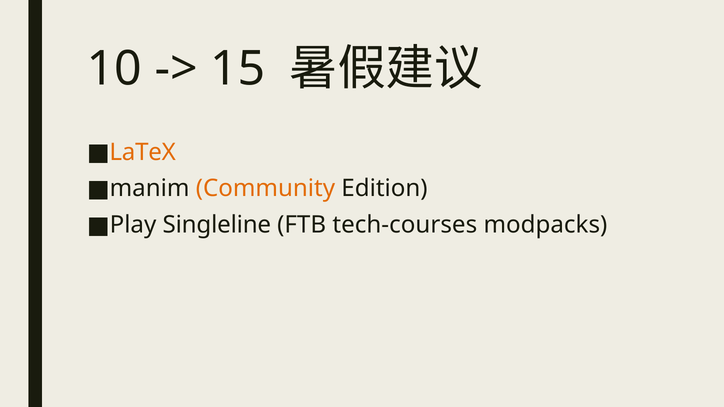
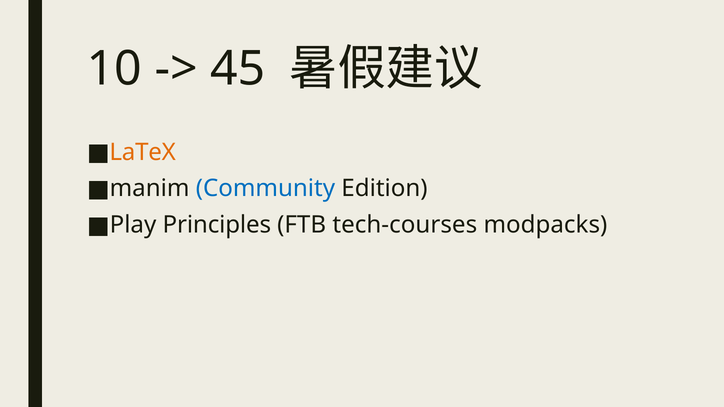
15: 15 -> 45 (238, 69)
Community colour: orange -> blue (265, 189)
Singleline: Singleline -> Principles (217, 225)
